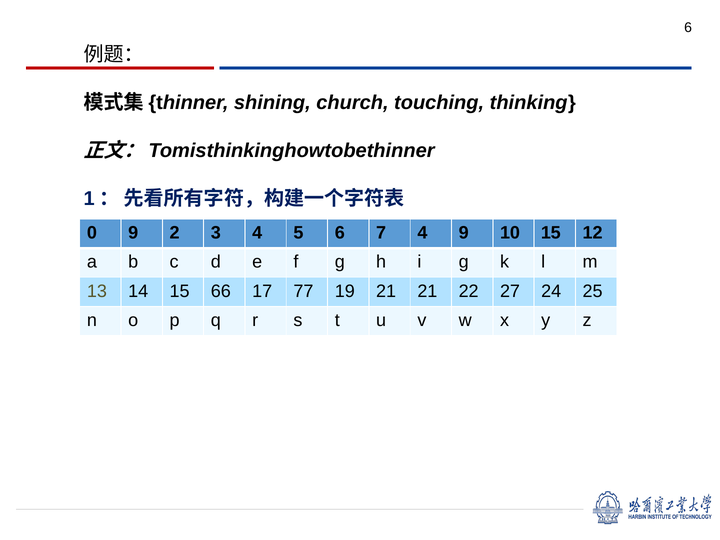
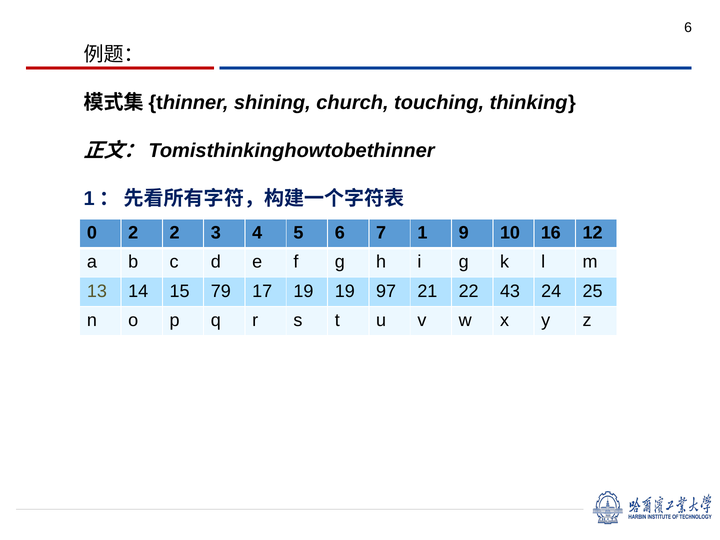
0 9: 9 -> 2 (133, 233)
7 4: 4 -> 1 (422, 233)
10 15: 15 -> 16 (551, 233)
66: 66 -> 79 (221, 291)
17 77: 77 -> 19 (303, 291)
19 21: 21 -> 97 (386, 291)
27: 27 -> 43 (510, 291)
